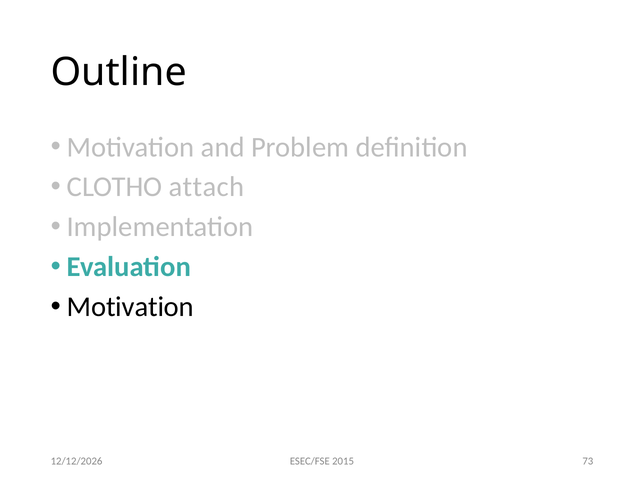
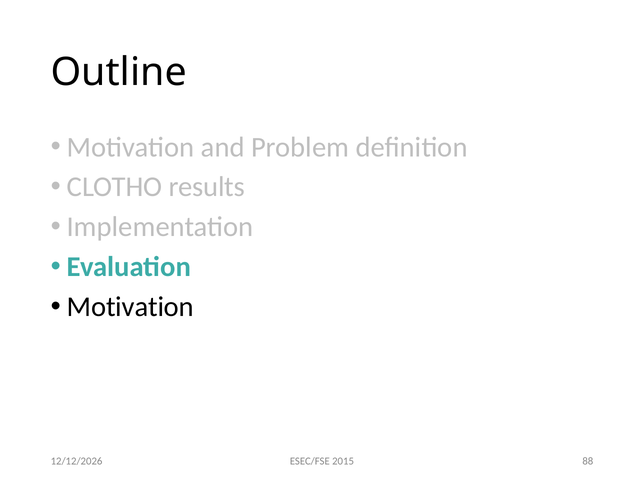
attach: attach -> results (207, 187)
73: 73 -> 88 (588, 461)
